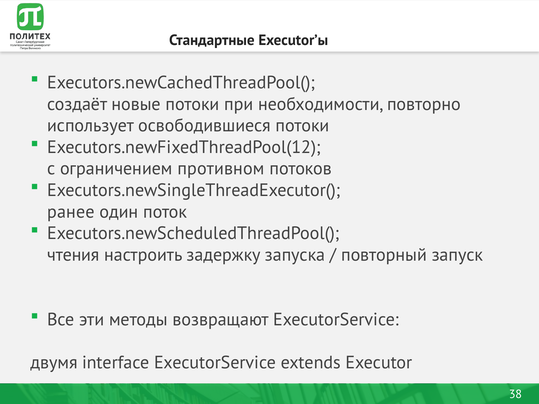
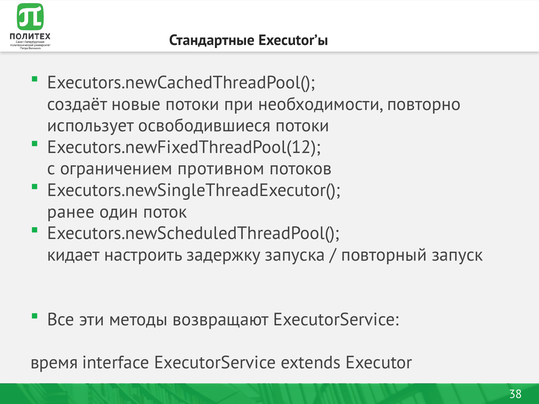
чтения: чтения -> кидает (73, 255)
двумя: двумя -> время (54, 363)
